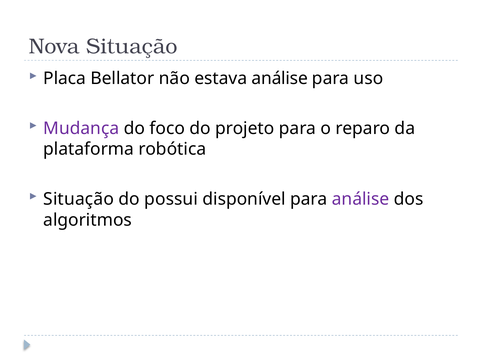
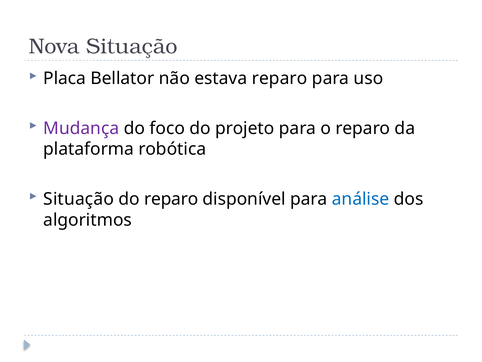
estava análise: análise -> reparo (280, 78)
do possui: possui -> reparo (171, 199)
análise colour: purple -> blue (361, 199)
